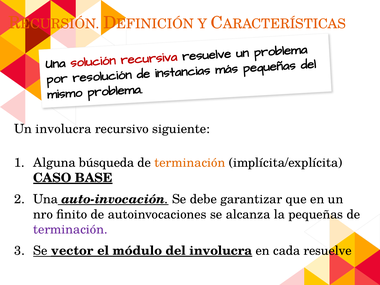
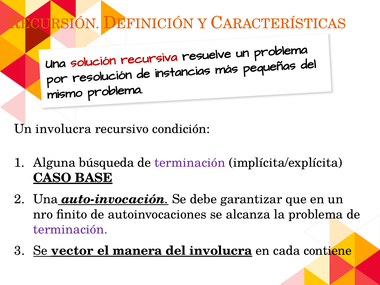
siguiente: siguiente -> condición (181, 129)
terminación colour: orange -> purple (190, 163)
la pequeñas: pequeñas -> problema (316, 214)
módulo: módulo -> manera (137, 251)
cada resuelve: resuelve -> contiene (328, 251)
